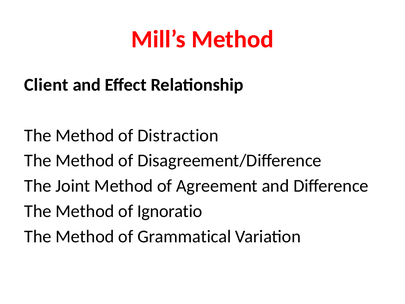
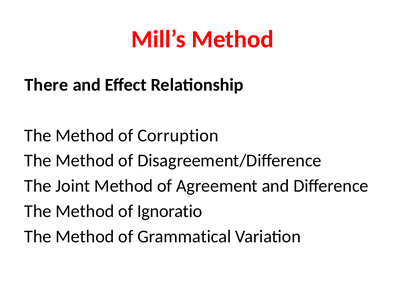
Client: Client -> There (46, 85)
Distraction: Distraction -> Corruption (178, 135)
